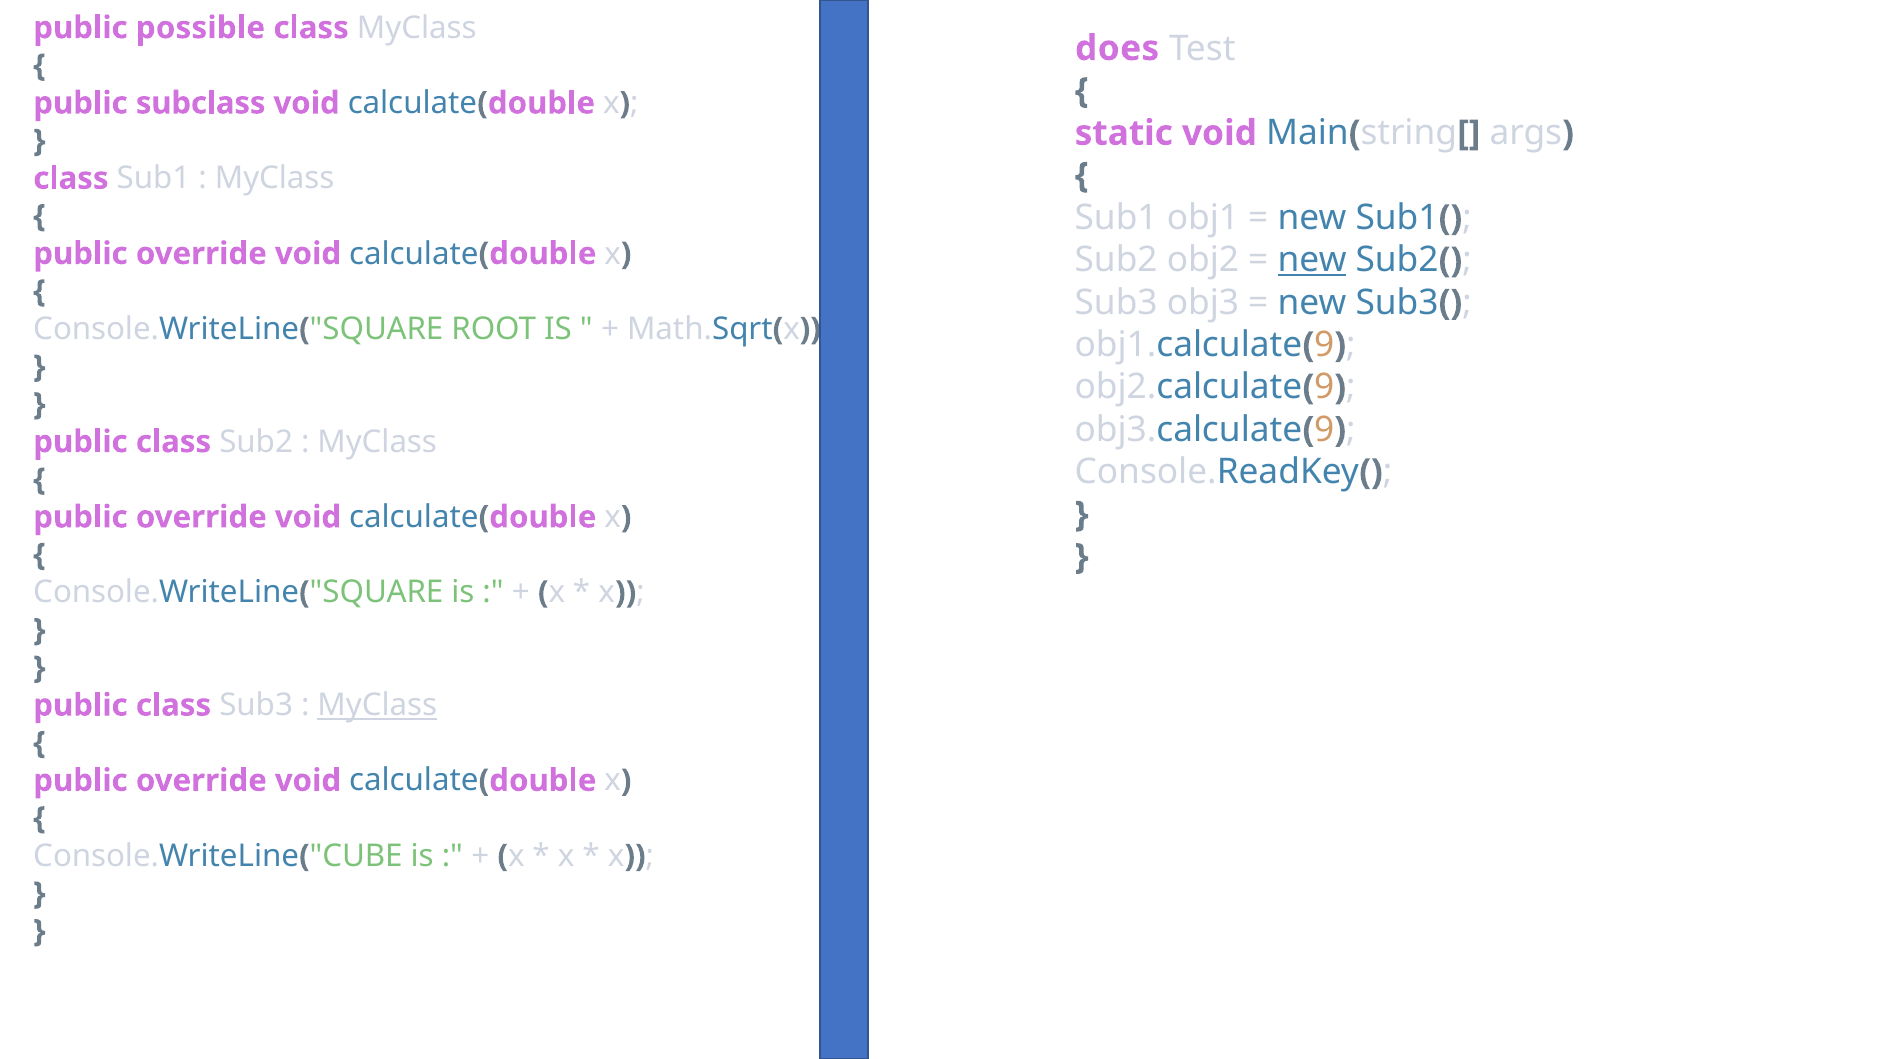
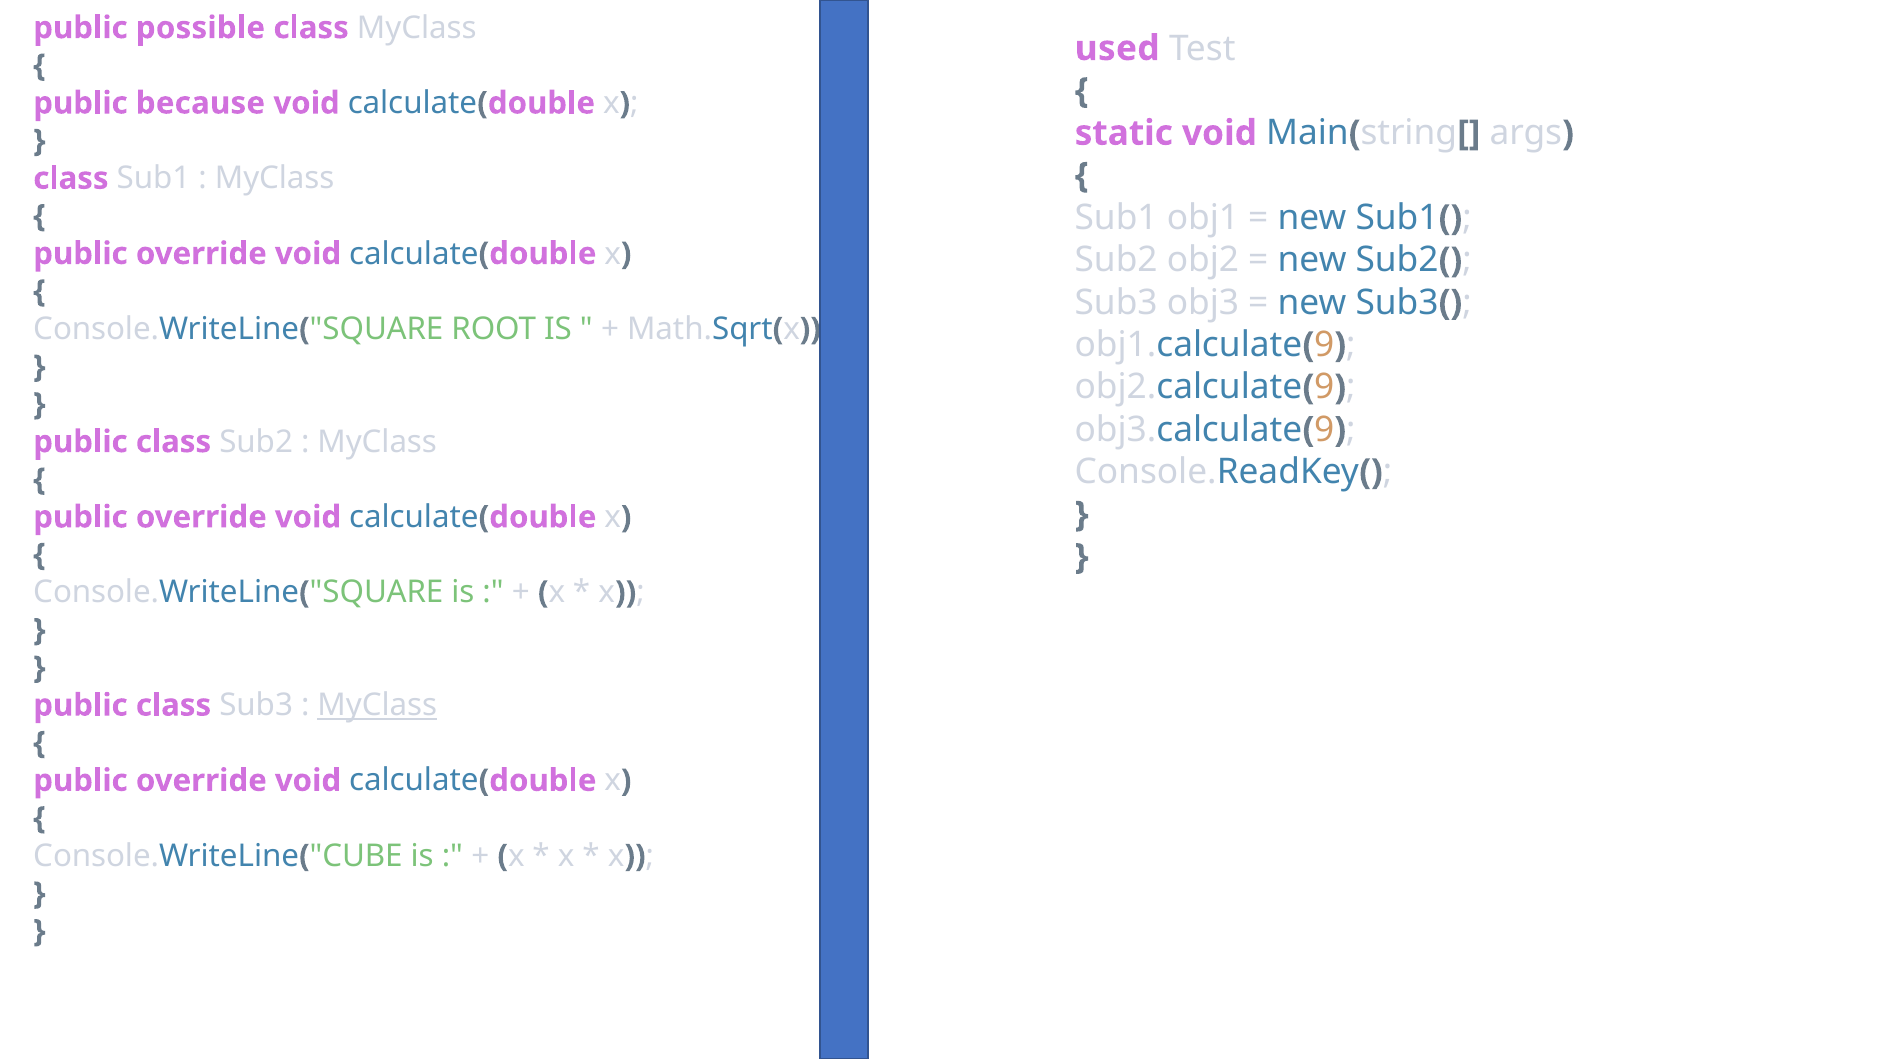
does: does -> used (1117, 48)
subclass: subclass -> because (200, 103)
new underline: present -> none (1312, 260)
